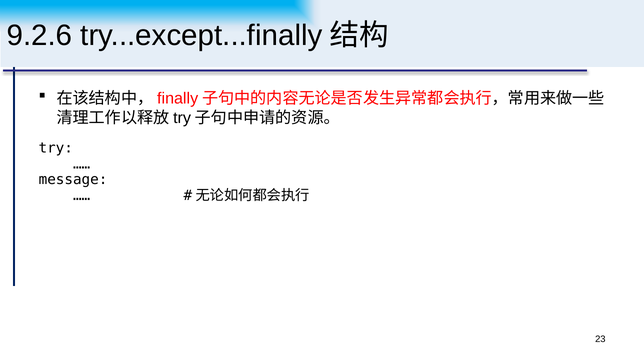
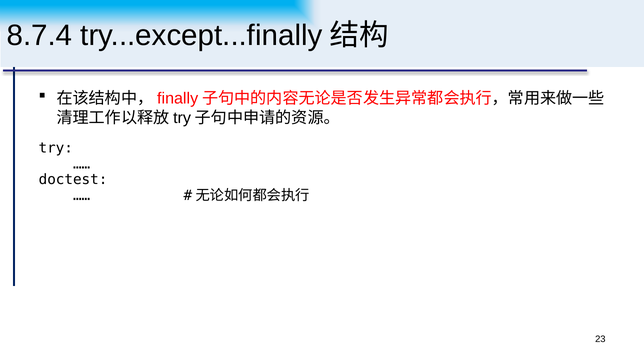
9.2.6: 9.2.6 -> 8.7.4 (39, 35)
message: message -> doctest (73, 180)
